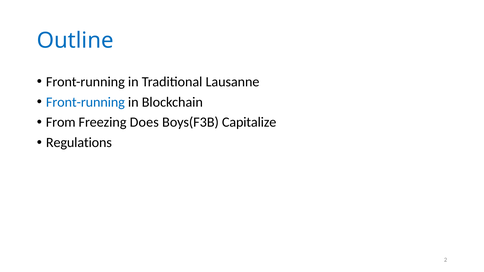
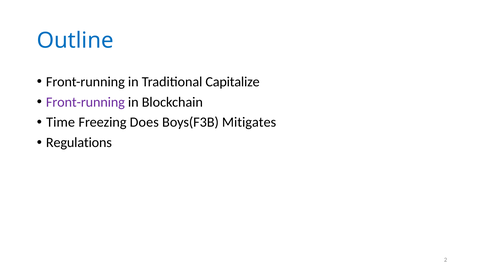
Lausanne: Lausanne -> Capitalize (233, 82)
Front-running colour: blue -> purple (85, 102)
From: From -> Time (61, 122)
Capitalize: Capitalize -> Mitigates (249, 122)
